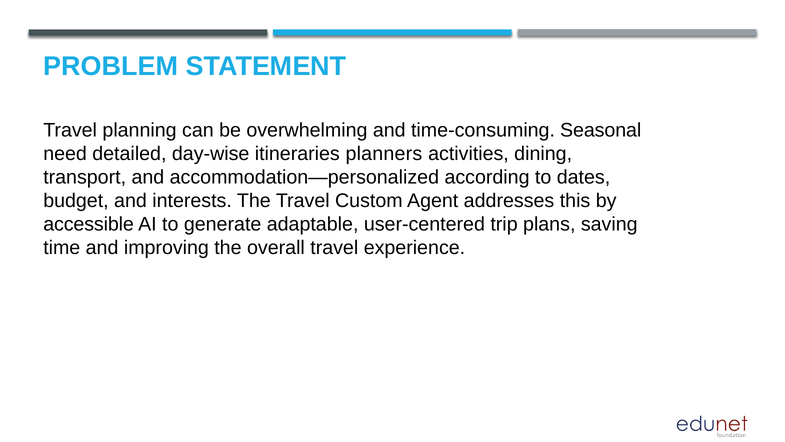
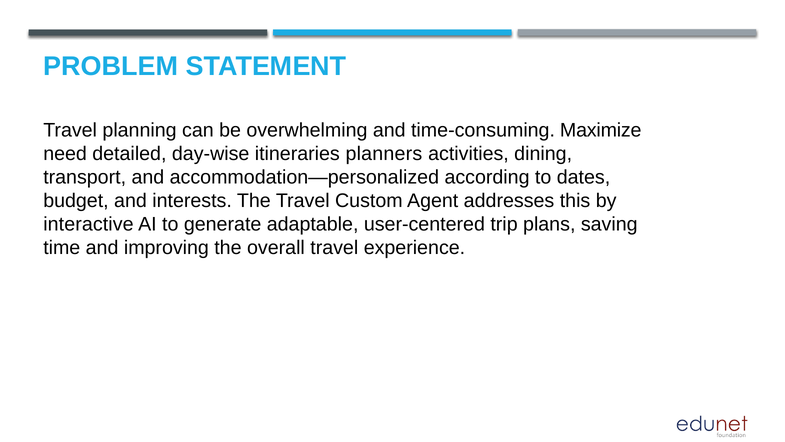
Seasonal: Seasonal -> Maximize (601, 130)
accessible: accessible -> interactive (88, 224)
